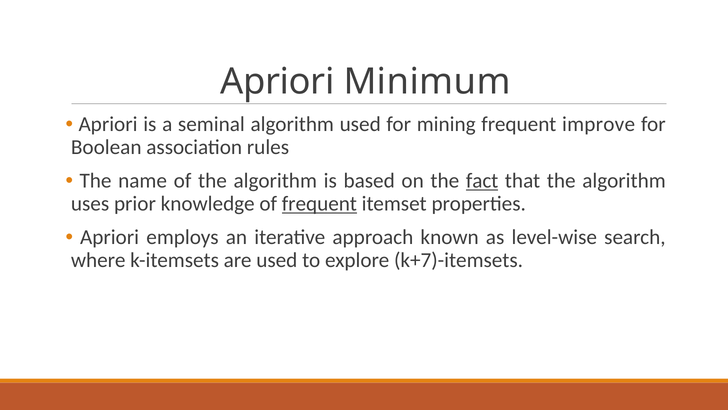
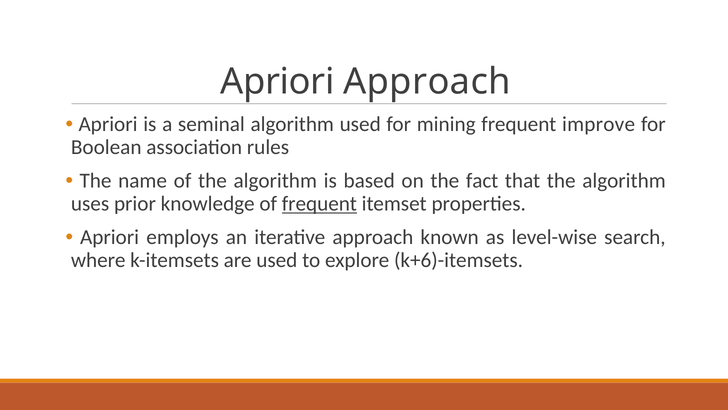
Apriori Minimum: Minimum -> Approach (427, 82)
fact underline: present -> none (482, 181)
k+7)-itemsets: k+7)-itemsets -> k+6)-itemsets (459, 260)
